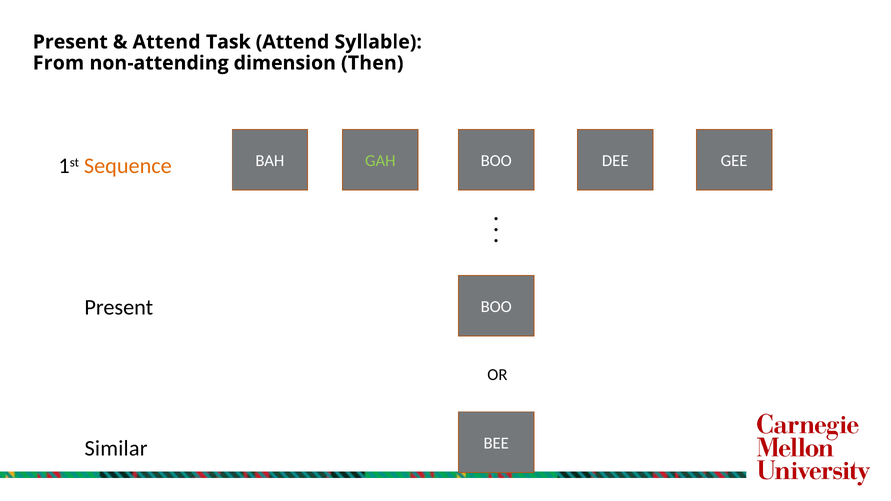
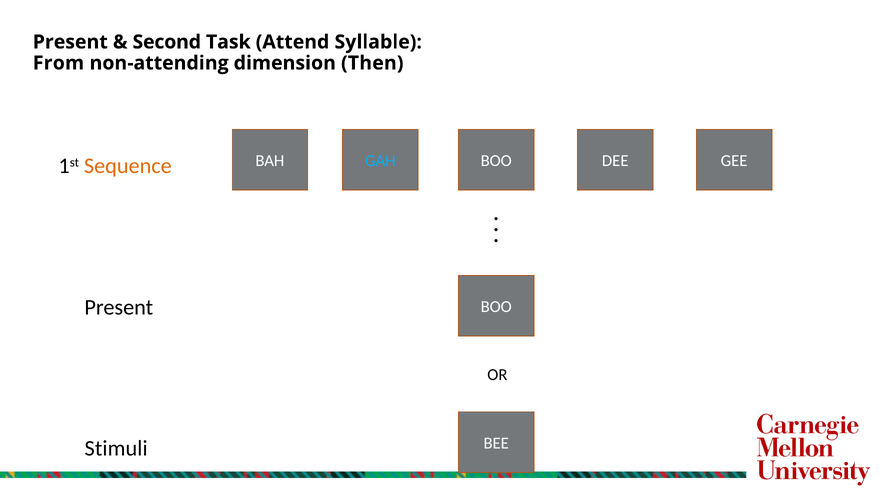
Attend: Attend -> Second (167, 42)
GAH colour: light green -> light blue (380, 161)
Similar: Similar -> Stimuli (116, 449)
